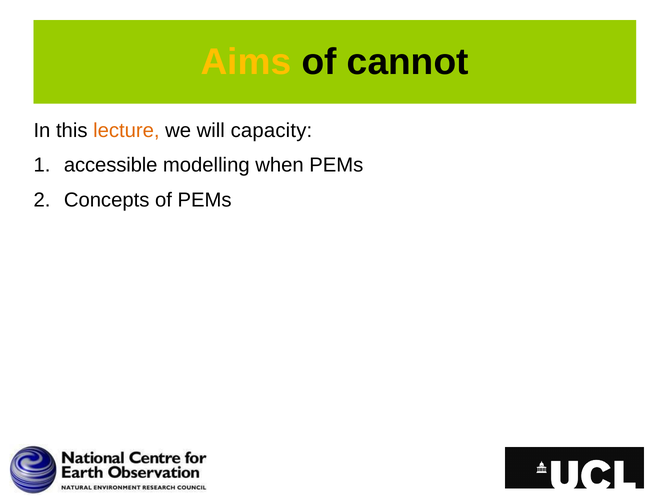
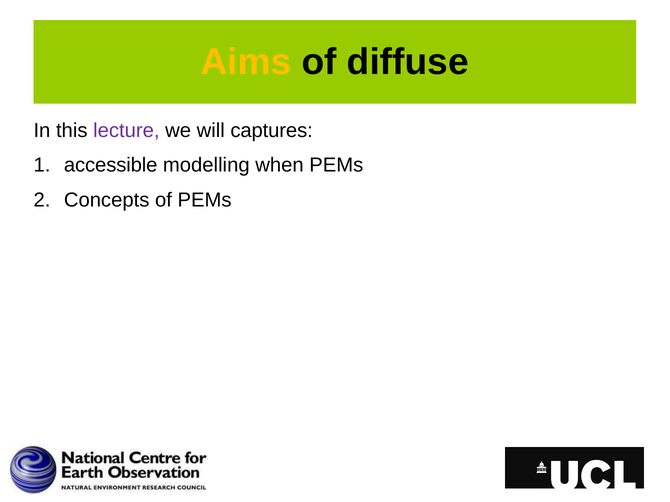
cannot: cannot -> diffuse (408, 62)
lecture colour: orange -> purple (126, 131)
capacity: capacity -> captures (272, 131)
